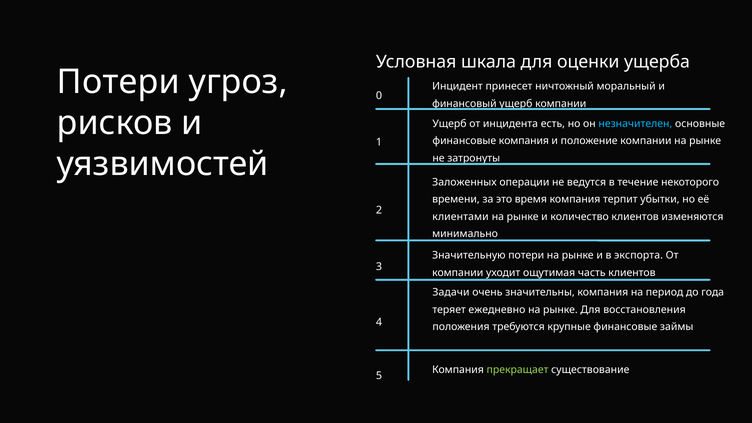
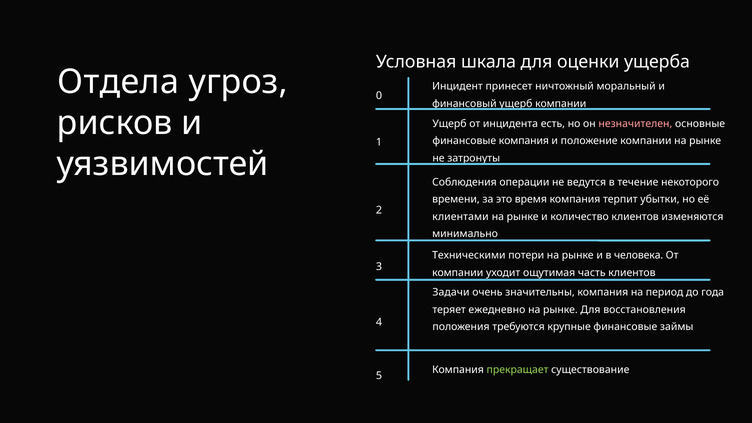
Потери: Потери -> Отдела (118, 82)
незначителен colour: light blue -> pink (635, 124)
Заложенных: Заложенных -> Соблюдения (464, 182)
Значительную: Значительную -> Техническими (469, 255)
экспорта: экспорта -> человека (639, 255)
